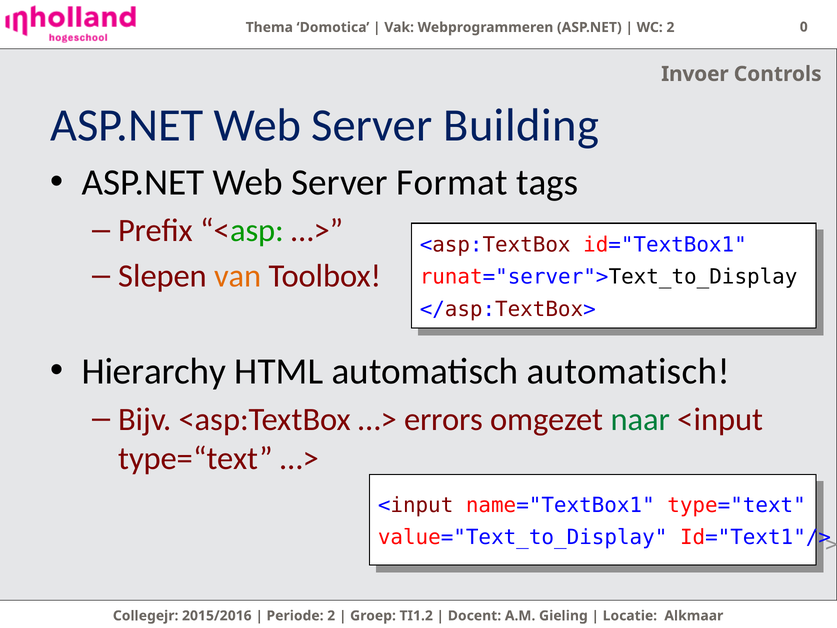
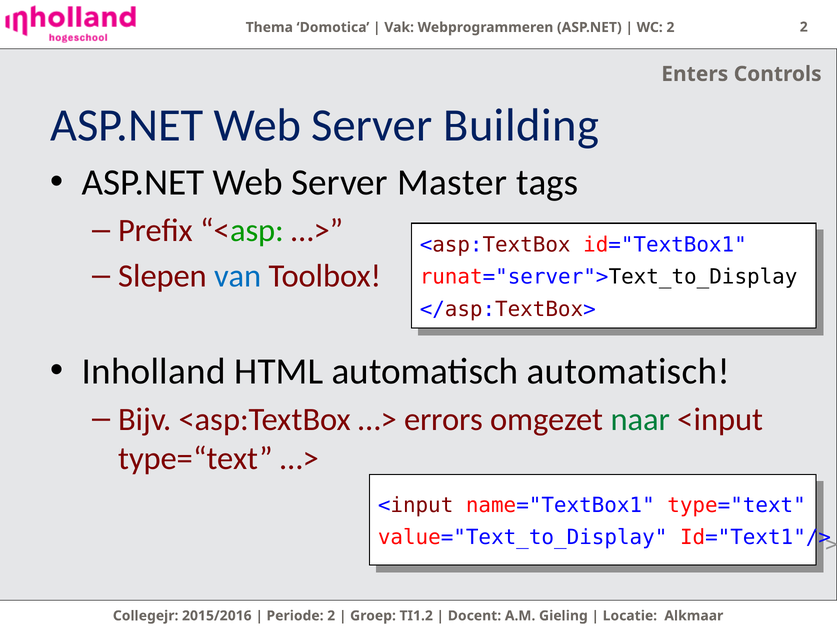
0: 0 -> 2 (804, 27)
Invoer: Invoer -> Enters (695, 74)
Format: Format -> Master (452, 183)
van colour: orange -> blue (238, 276)
Hierarchy: Hierarchy -> Inholland (154, 371)
